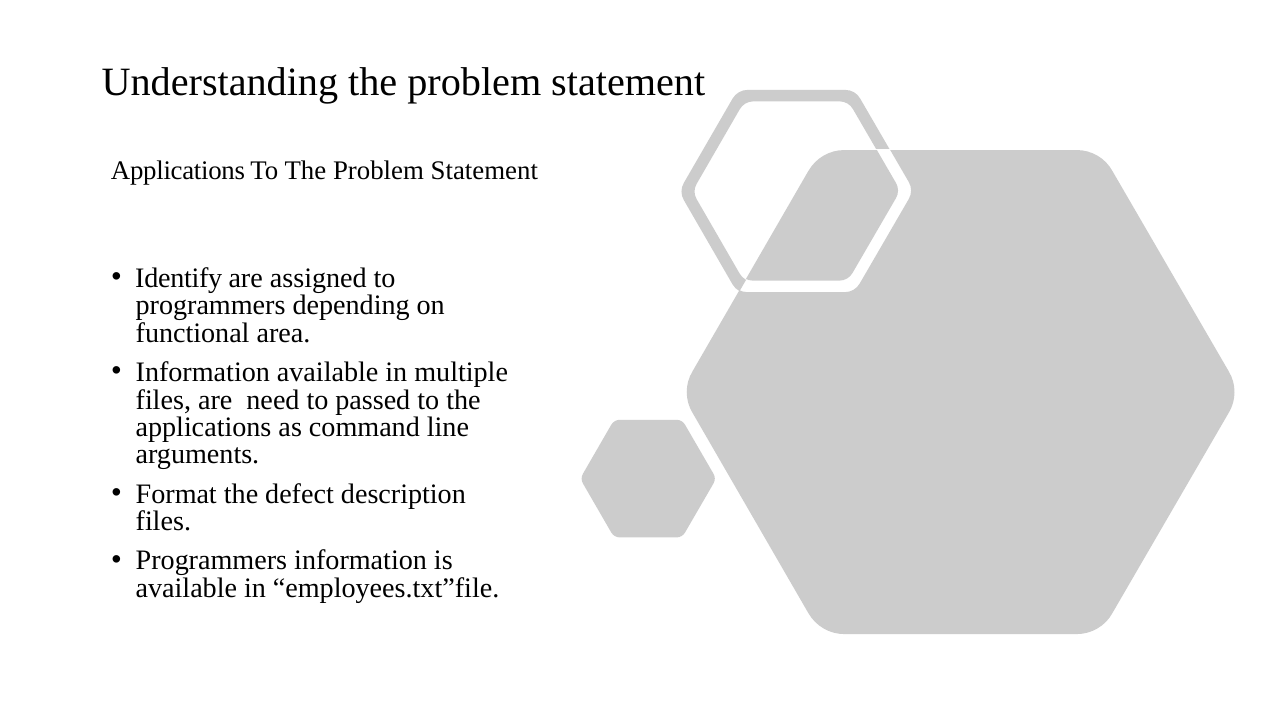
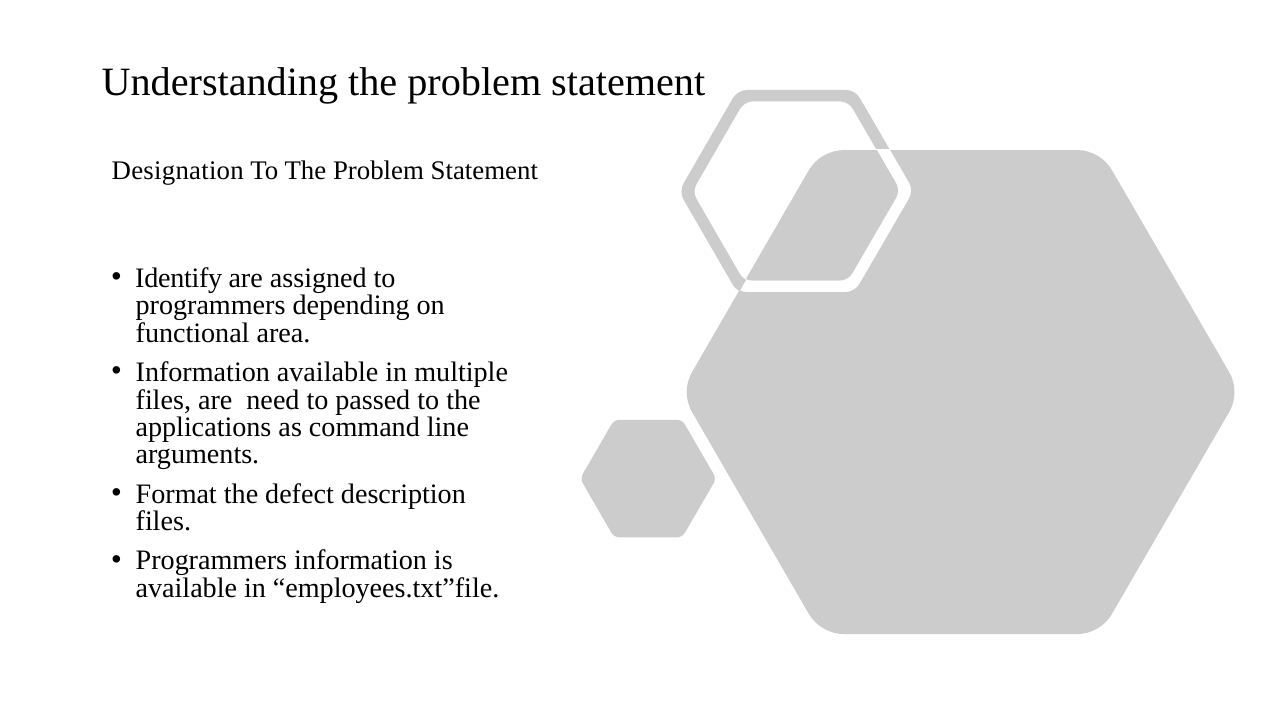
Applications: Applications -> Designation (178, 171)
